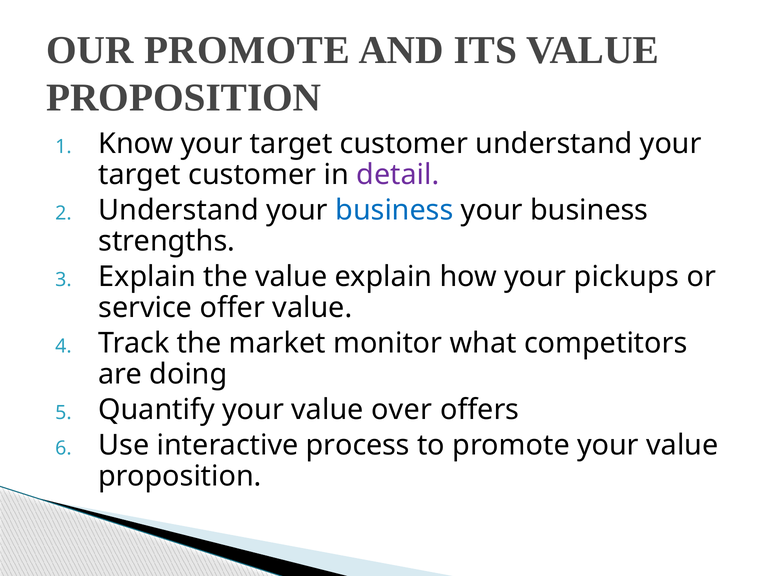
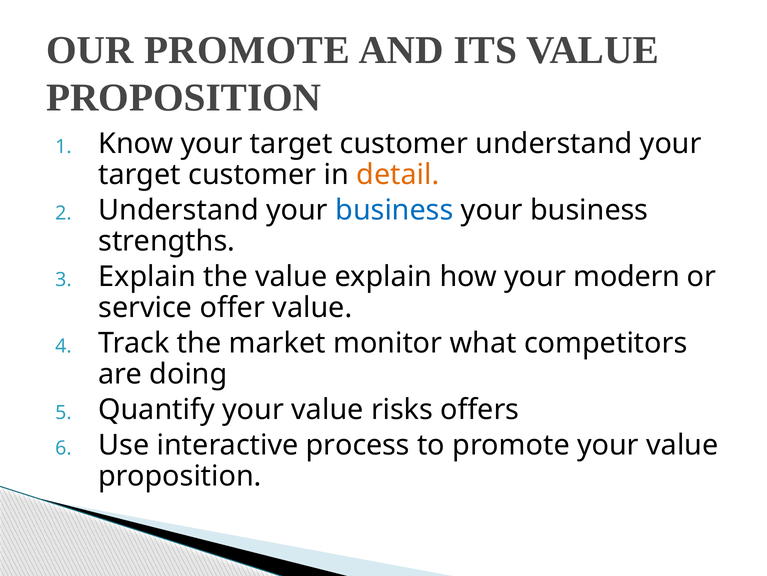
detail colour: purple -> orange (398, 175)
pickups: pickups -> modern (627, 276)
over: over -> risks (402, 409)
